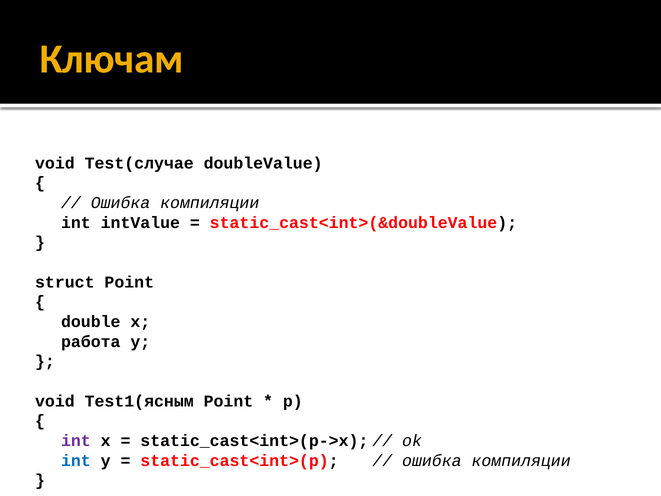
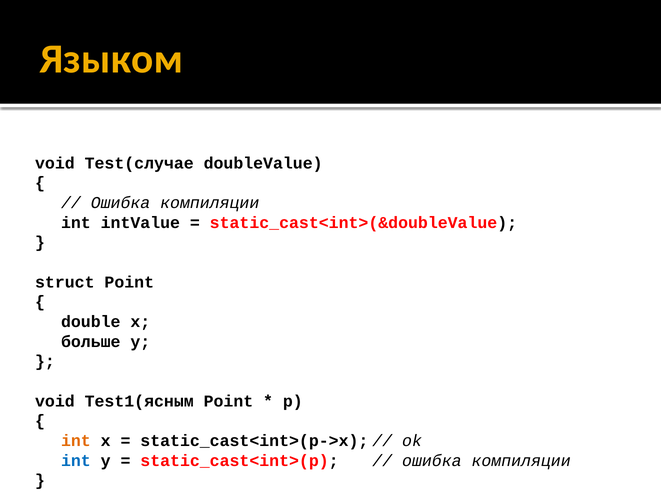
Ключам: Ключам -> Языком (111, 59)
работа: работа -> больше (91, 341)
int colour: purple -> orange (76, 441)
